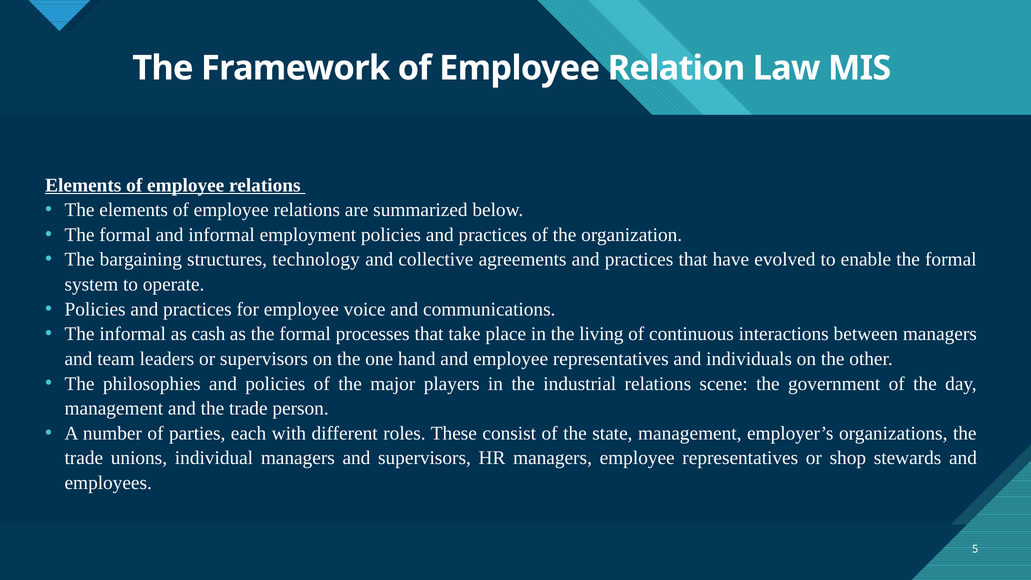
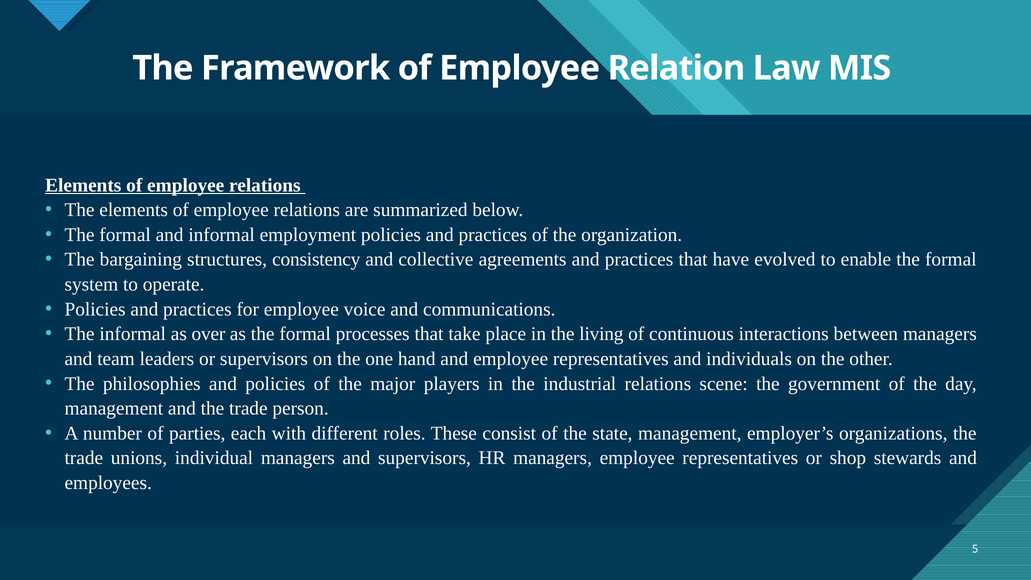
technology: technology -> consistency (316, 260)
cash: cash -> over (208, 334)
